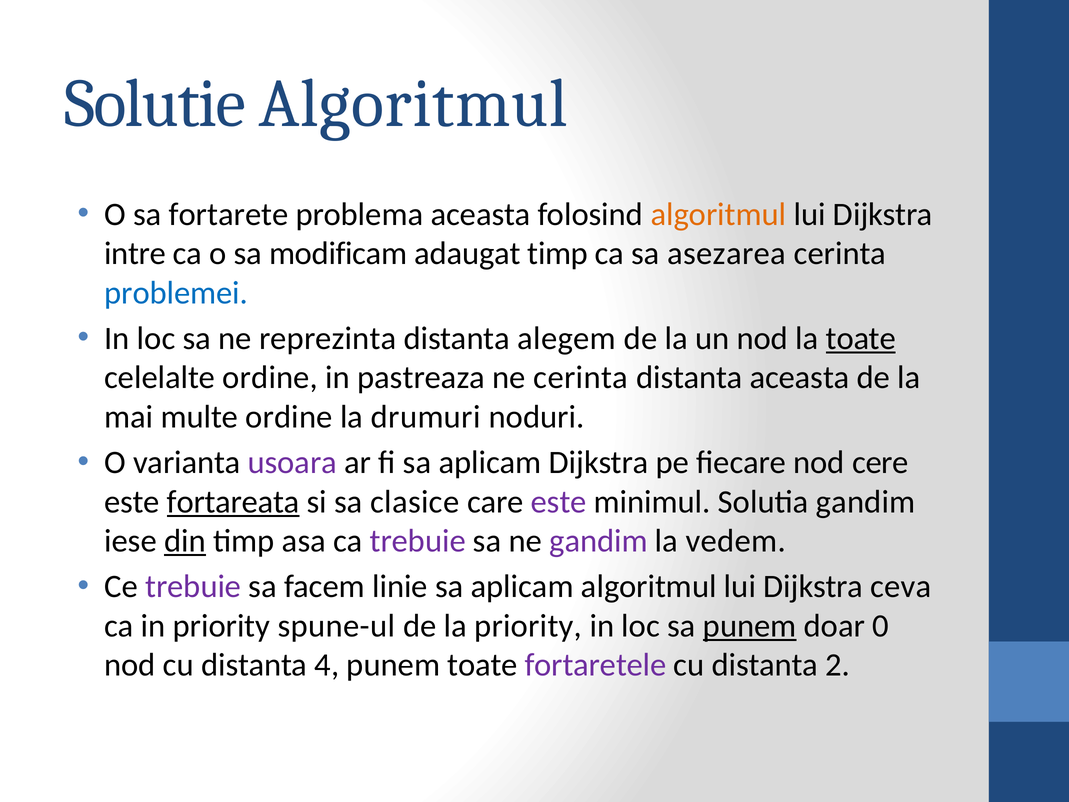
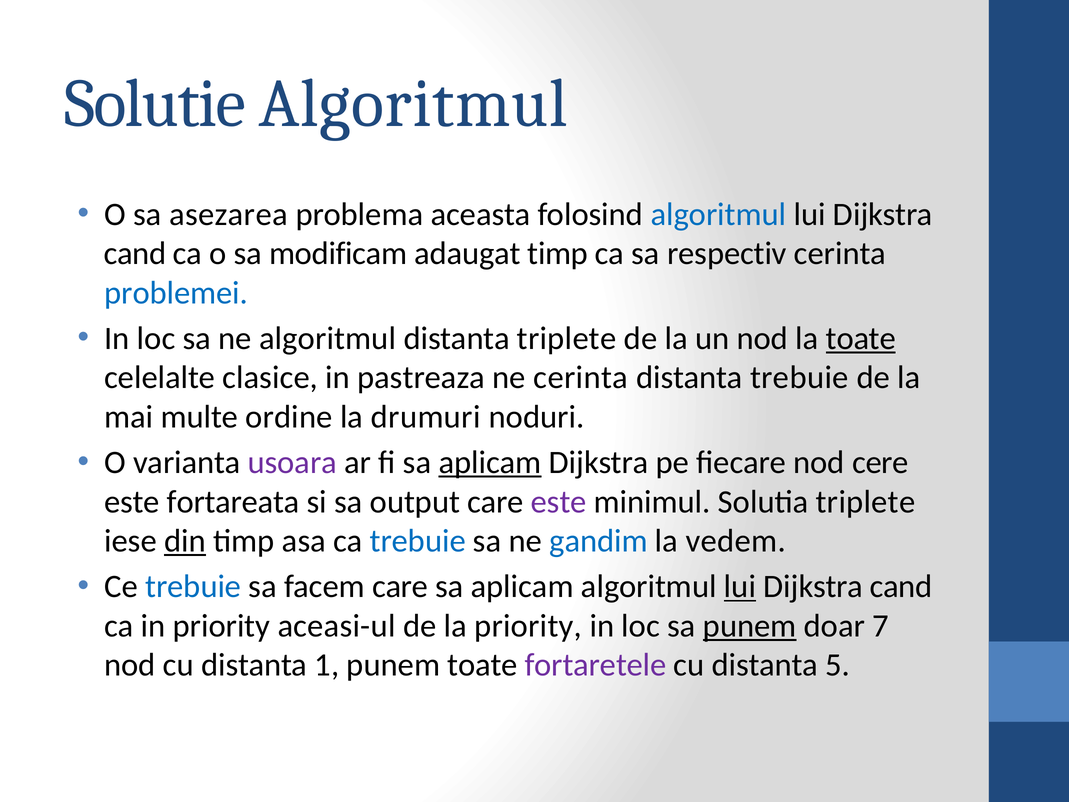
fortarete: fortarete -> asezarea (228, 214)
algoritmul colour: orange -> blue (718, 214)
intre: intre -> cand (135, 253)
asezarea: asezarea -> respectiv (727, 253)
ne reprezinta: reprezinta -> algoritmul (328, 338)
distanta alegem: alegem -> triplete (567, 338)
celelalte ordine: ordine -> clasice (270, 378)
distanta aceasta: aceasta -> trebuie (799, 378)
aplicam underline: none -> present (490, 462)
fortareata underline: present -> none (233, 502)
clasice: clasice -> output (415, 502)
Solutia gandim: gandim -> triplete (866, 502)
trebuie colour: purple -> blue (418, 541)
gandim colour: purple -> blue (599, 541)
trebuie colour: purple -> blue (193, 587)
facem linie: linie -> care (400, 587)
lui underline: none -> present (740, 587)
ceva: ceva -> cand (901, 587)
spune-ul: spune-ul -> aceasi-ul (337, 626)
0: 0 -> 7 (881, 626)
4: 4 -> 1 (327, 665)
2: 2 -> 5 (837, 665)
